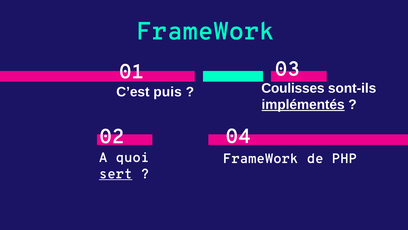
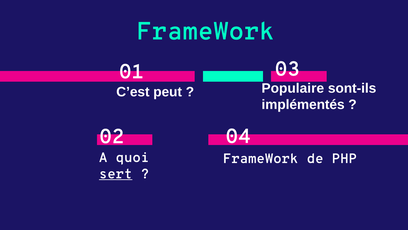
Coulisses: Coulisses -> Populaire (293, 88)
puis: puis -> peut (168, 92)
implémentés underline: present -> none (303, 104)
